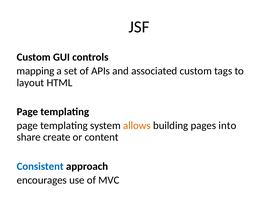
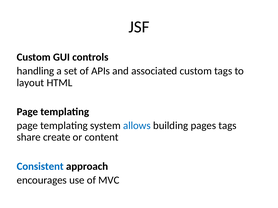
mapping: mapping -> handling (35, 71)
allows colour: orange -> blue (137, 126)
pages into: into -> tags (228, 126)
